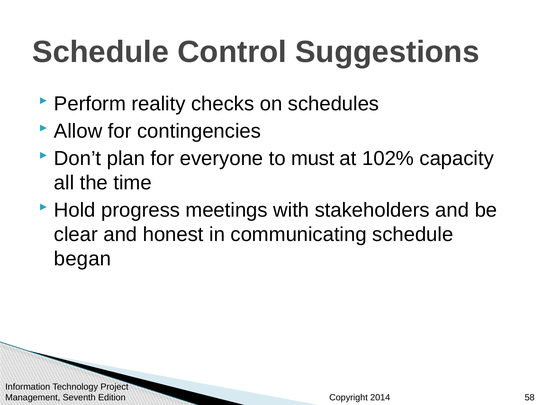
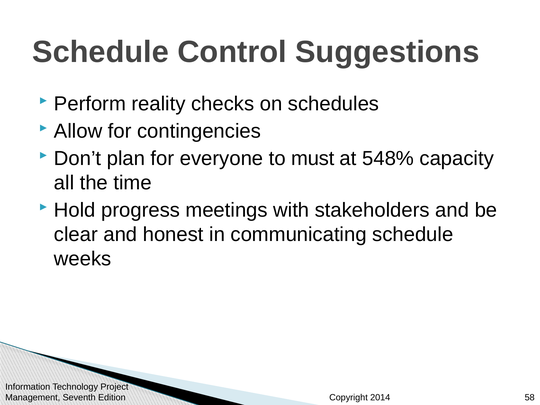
102%: 102% -> 548% (388, 158)
began: began -> weeks (83, 259)
